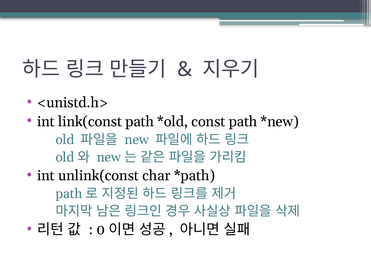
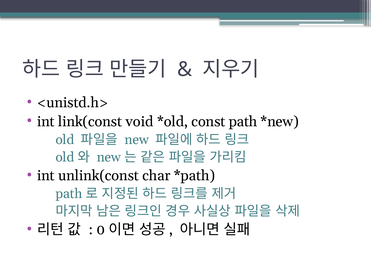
link(const path: path -> void (140, 122)
